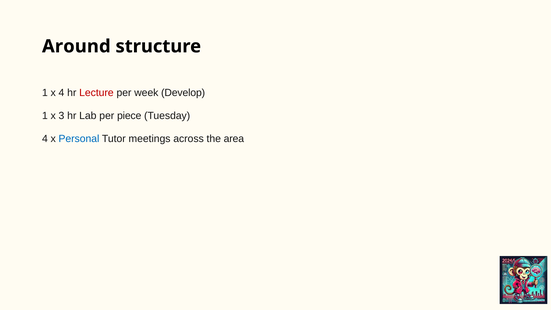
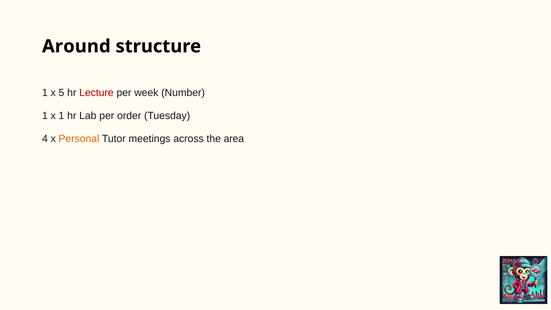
x 4: 4 -> 5 (61, 93)
Develop: Develop -> Number (183, 93)
x 3: 3 -> 1 (61, 116)
piece: piece -> order (129, 116)
Personal colour: blue -> orange (79, 139)
